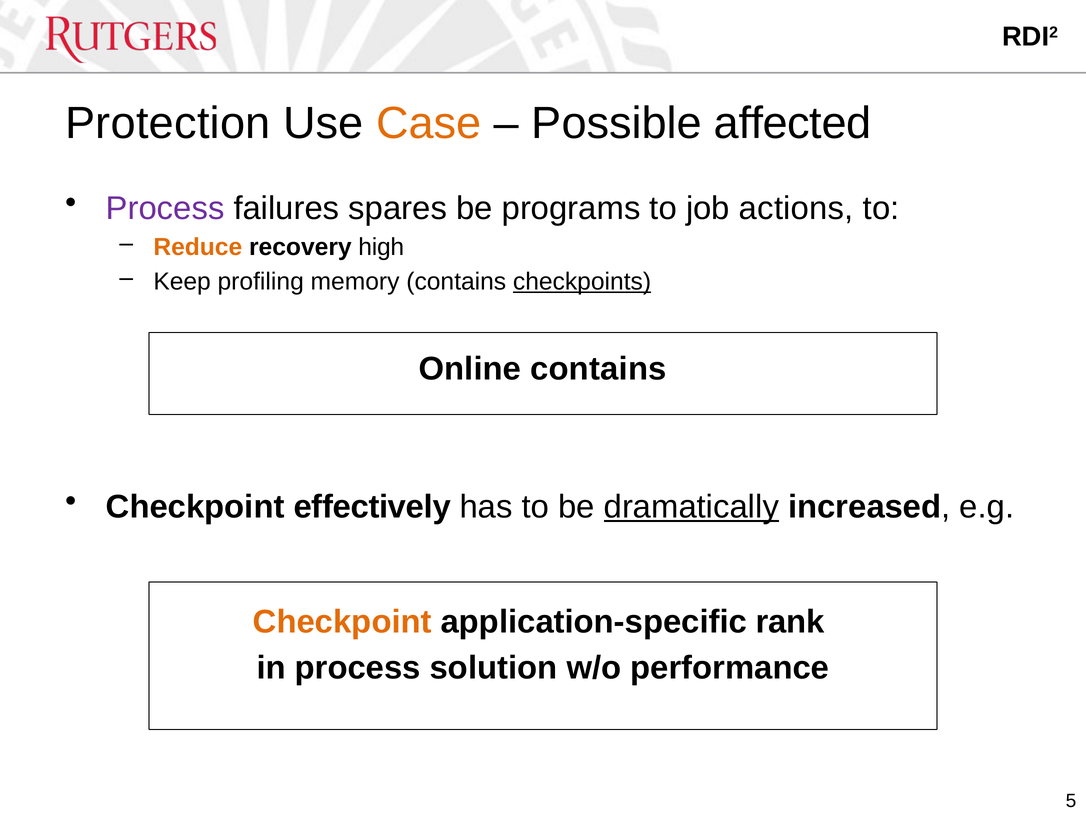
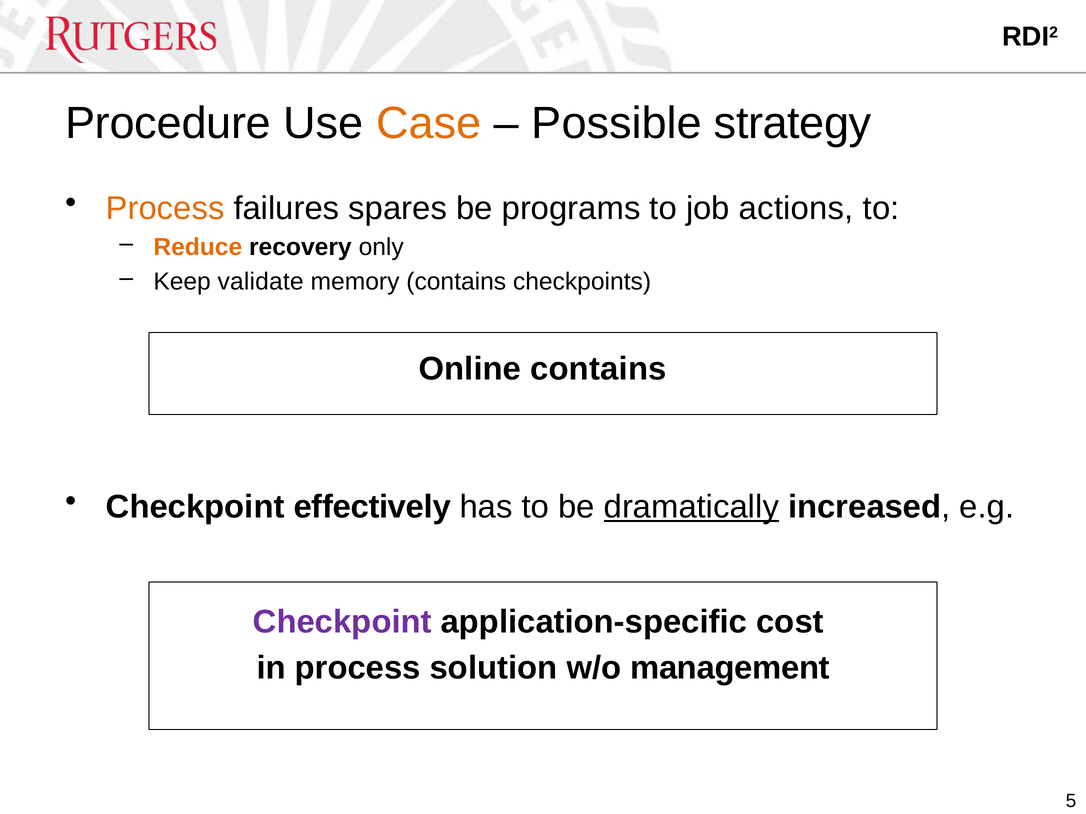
Protection: Protection -> Procedure (168, 124)
affected: affected -> strategy (793, 124)
Process colour: purple -> orange (165, 208)
high: high -> only (381, 247)
profiling: profiling -> validate (261, 282)
checkpoints underline: present -> none (582, 282)
Checkpoint colour: orange -> purple (342, 622)
rank: rank -> cost (790, 622)
performance: performance -> management (730, 668)
